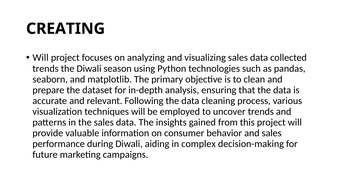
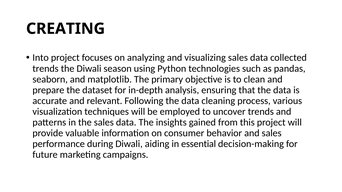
Will: Will -> Into (41, 58)
complex: complex -> essential (199, 144)
